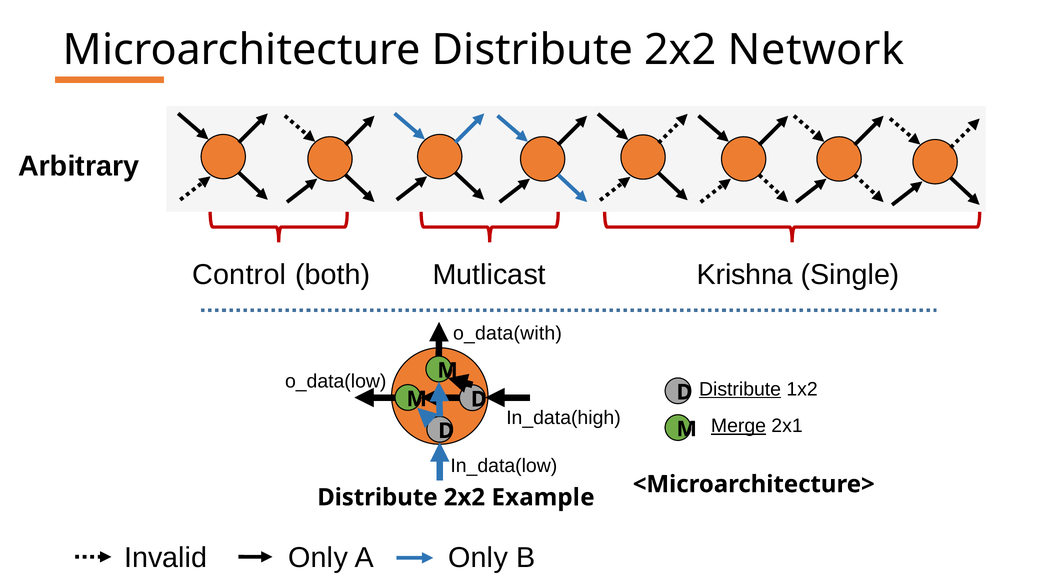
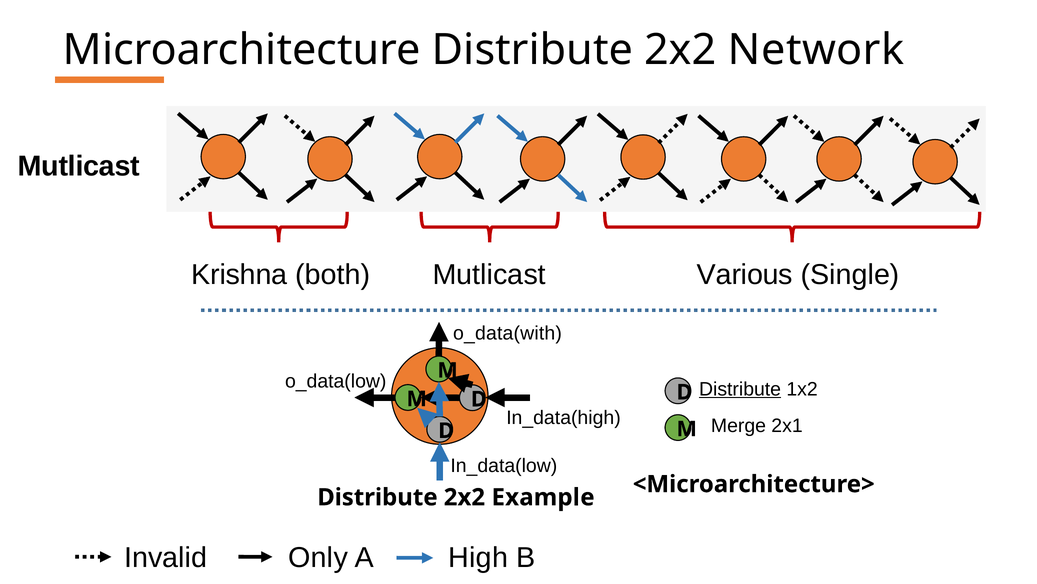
Arbitrary: Arbitrary -> Mutlicast (79, 166)
Control: Control -> Krishna (239, 274)
Krishna: Krishna -> Various (745, 274)
Merge underline: present -> none (738, 425)
A Only: Only -> High (478, 557)
